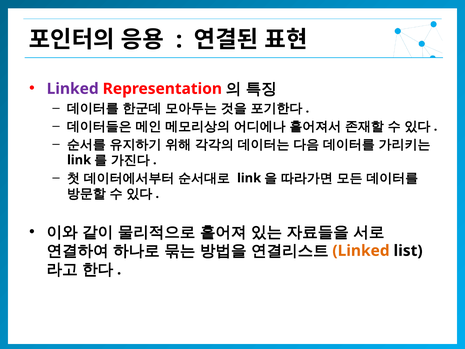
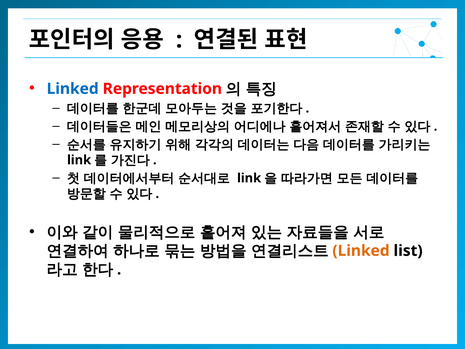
Linked colour: purple -> blue (73, 89)
